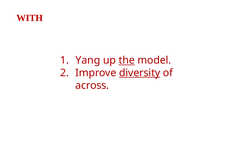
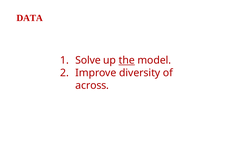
WITH: WITH -> DATA (30, 18)
Yang: Yang -> Solve (88, 60)
diversity underline: present -> none (140, 73)
